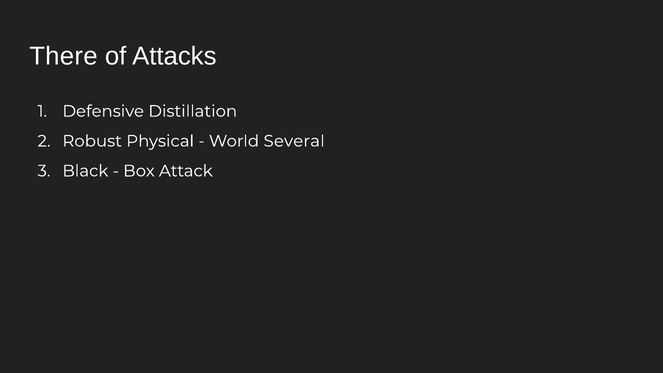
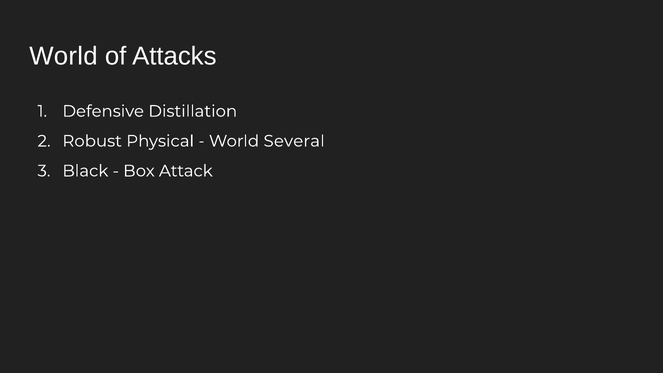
There: There -> World (63, 56)
